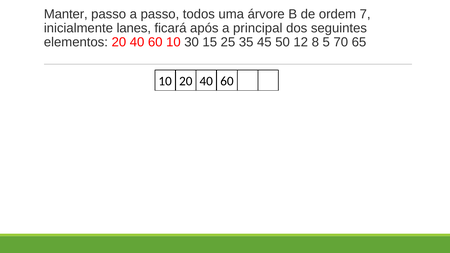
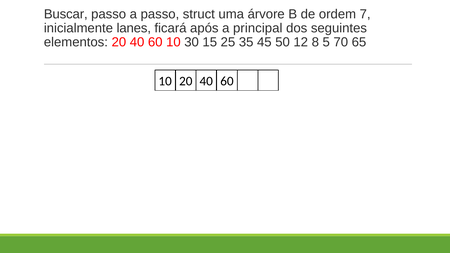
Manter: Manter -> Buscar (66, 14)
todos: todos -> struct (199, 14)
